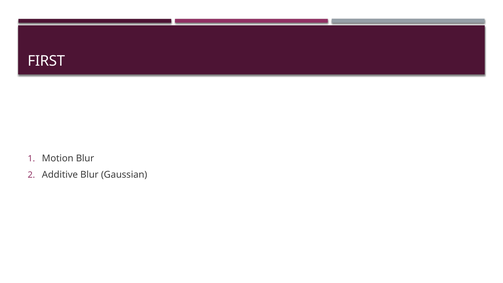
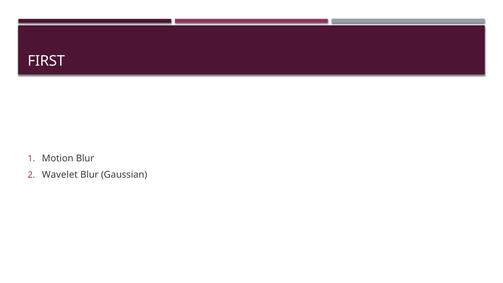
Additive: Additive -> Wavelet (60, 175)
